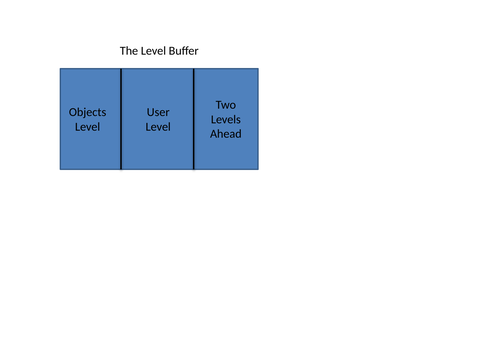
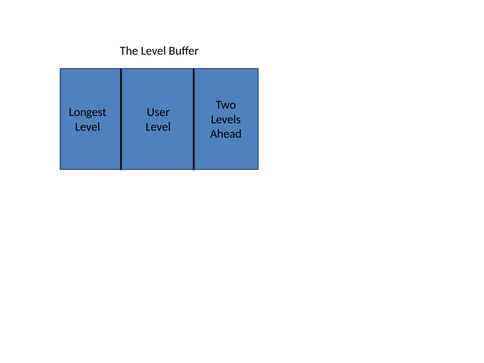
Objects: Objects -> Longest (88, 112)
